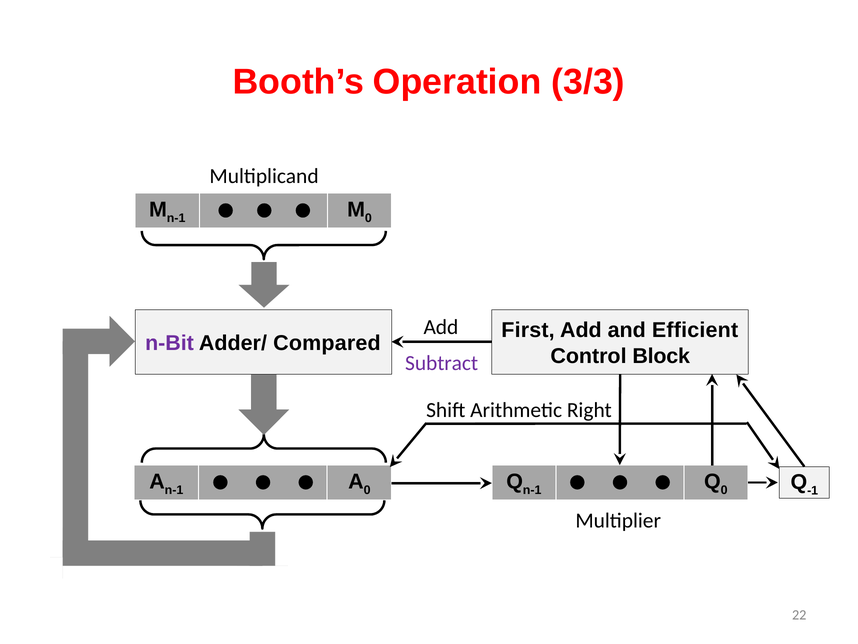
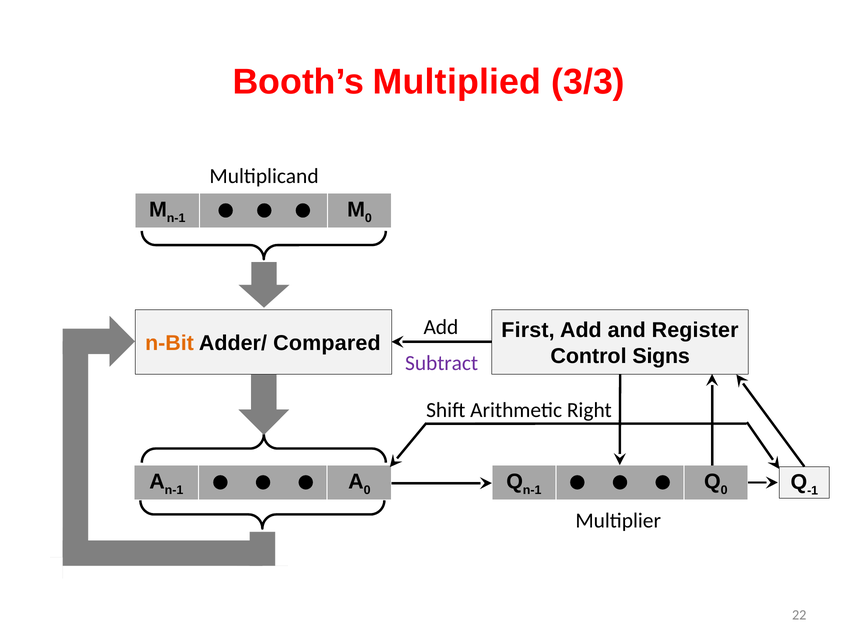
Operation: Operation -> Multiplied (457, 82)
Efficient: Efficient -> Register (695, 330)
n-Bit colour: purple -> orange (170, 343)
Block: Block -> Signs (661, 356)
